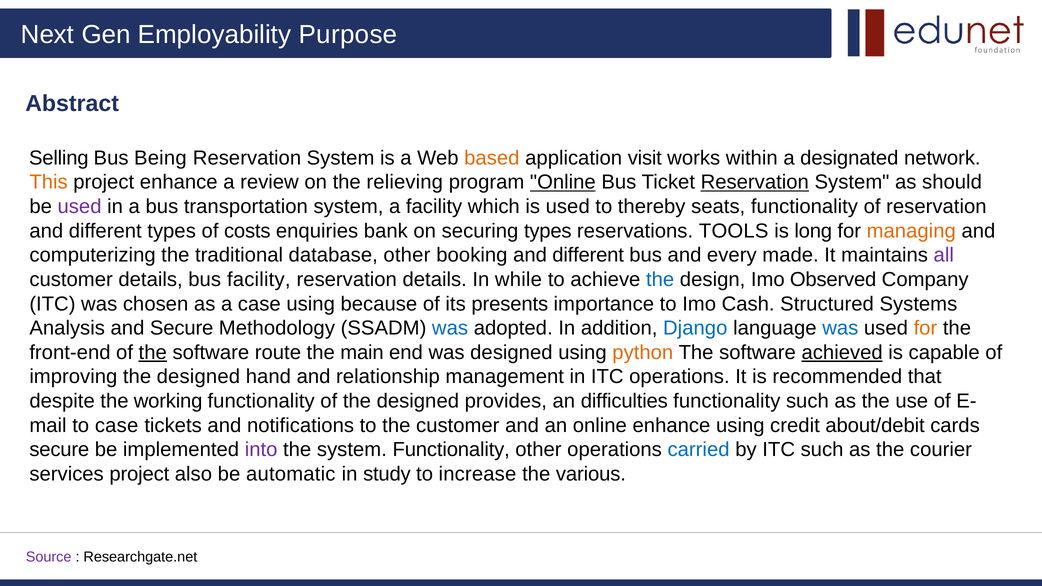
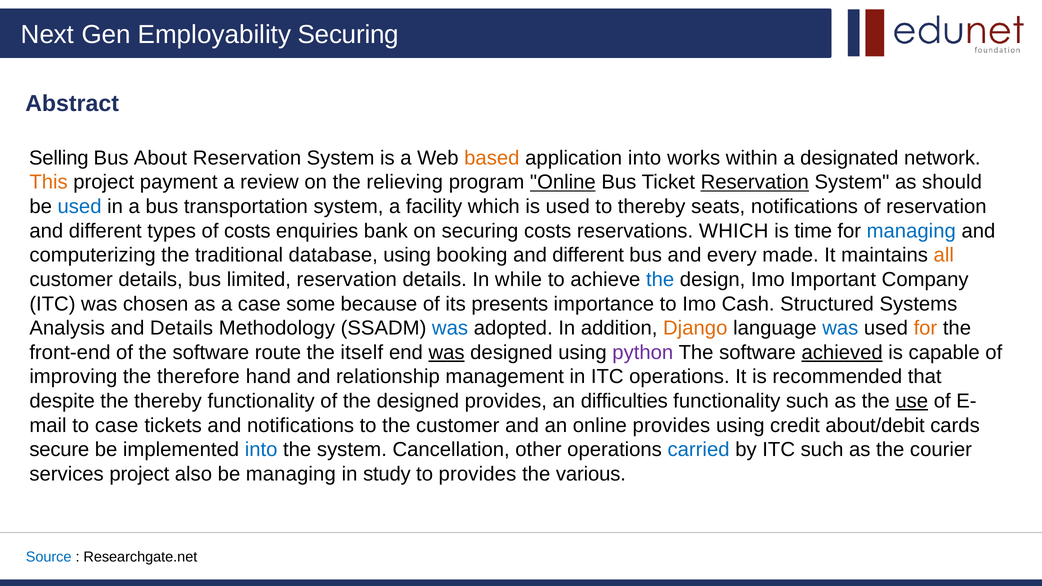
Purpose: Purpose -> Securing (348, 35)
Being: Being -> About (160, 158)
application visit: visit -> into (645, 158)
project enhance: enhance -> payment (179, 182)
used colour: purple -> blue (80, 207)
seats functionality: functionality -> notifications (804, 207)
securing types: types -> costs (548, 231)
reservations TOOLS: TOOLS -> WHICH (734, 231)
long: long -> time (813, 231)
managing colour: orange -> blue (911, 231)
database other: other -> using (407, 255)
all colour: purple -> orange (944, 255)
bus facility: facility -> limited (259, 280)
Observed: Observed -> Important (833, 280)
case using: using -> some (311, 304)
and Secure: Secure -> Details (181, 328)
Django colour: blue -> orange (695, 328)
the underline: present -> none (153, 353)
main: main -> itself (362, 353)
was underline: none -> present (447, 353)
python colour: orange -> purple (643, 353)
improving the designed: designed -> therefore (198, 377)
the working: working -> thereby (168, 401)
use underline: none -> present (912, 401)
online enhance: enhance -> provides (671, 426)
into colour: purple -> blue (261, 450)
system Functionality: Functionality -> Cancellation (451, 450)
be automatic: automatic -> managing (291, 474)
to increase: increase -> provides (477, 474)
Source colour: purple -> blue (49, 557)
